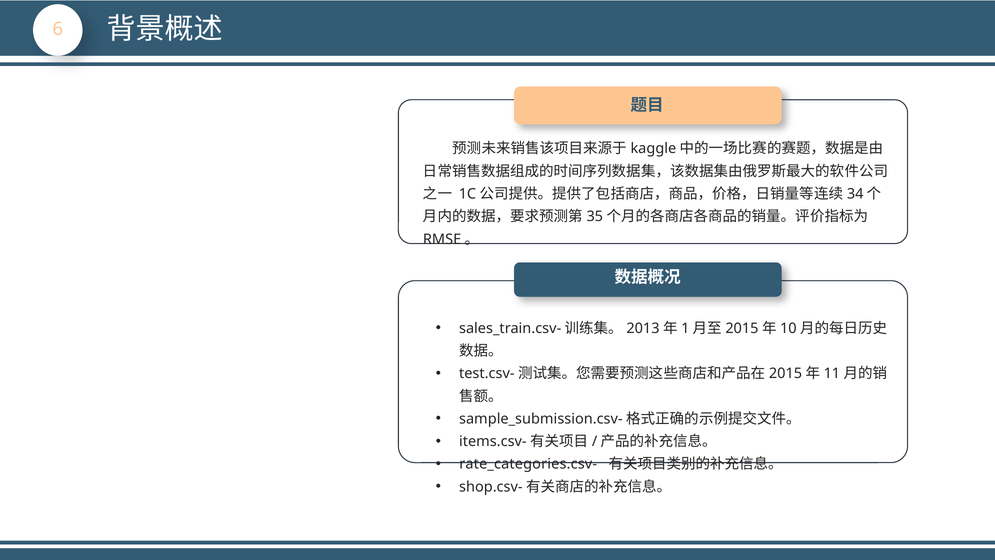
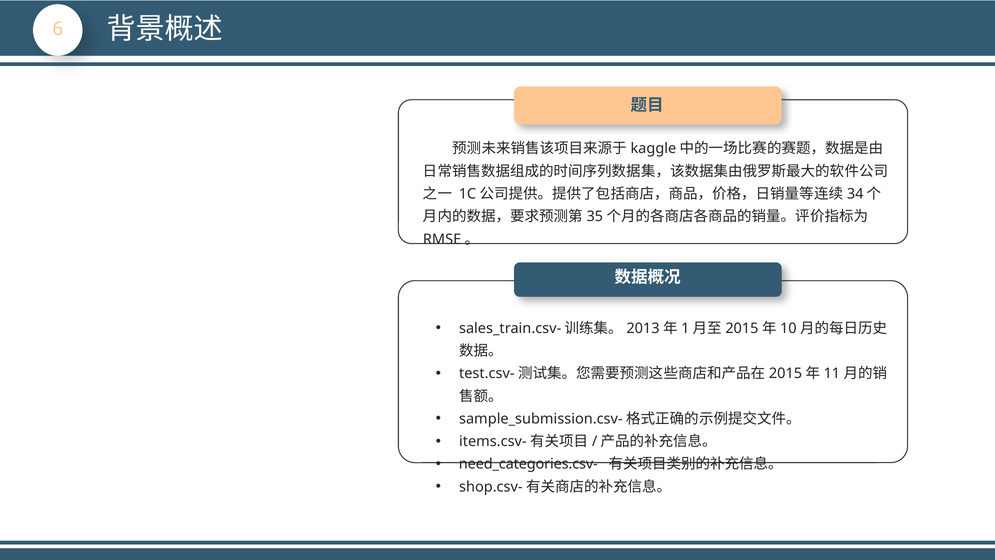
rate_categories.csv-: rate_categories.csv- -> need_categories.csv- (528, 464)
